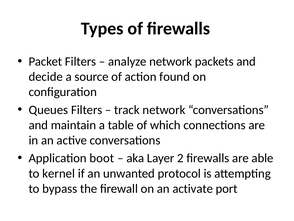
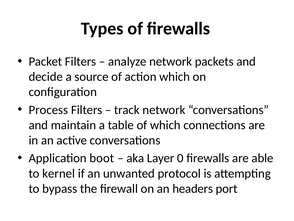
action found: found -> which (175, 77)
Queues: Queues -> Process (48, 110)
2: 2 -> 0 (180, 158)
activate: activate -> headers (193, 188)
